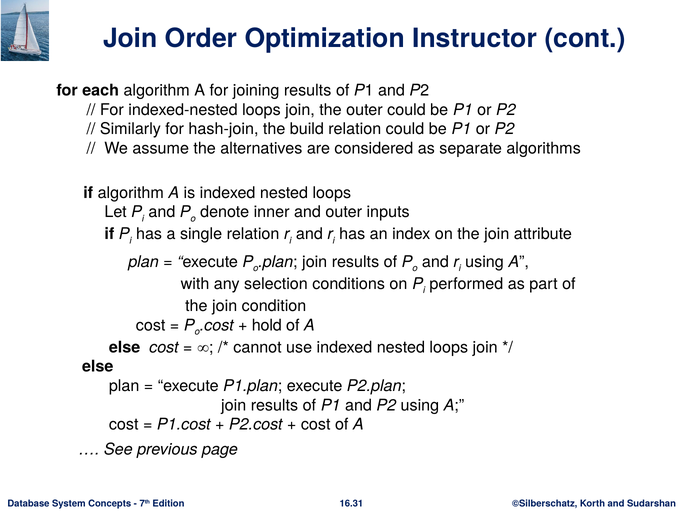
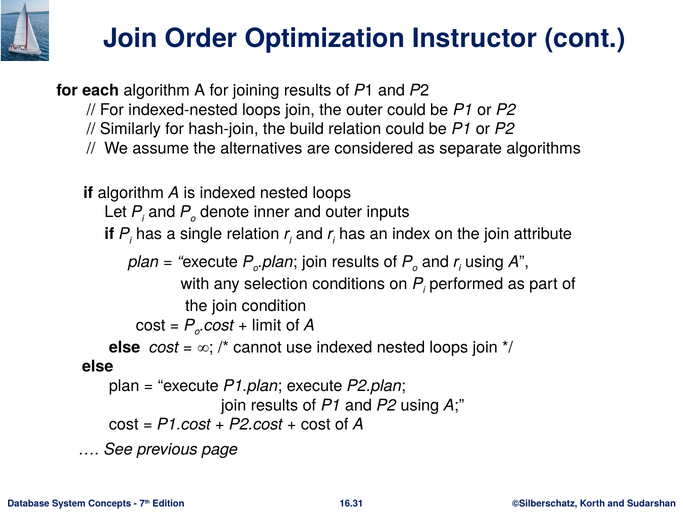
hold: hold -> limit (267, 325)
